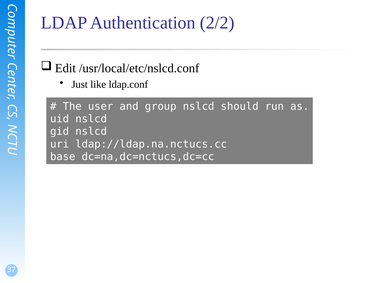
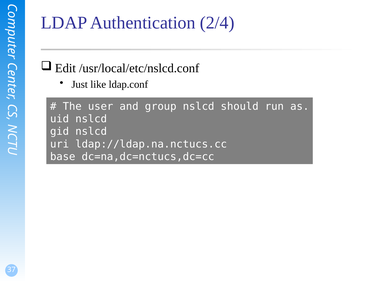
2/2: 2/2 -> 2/4 (217, 23)
